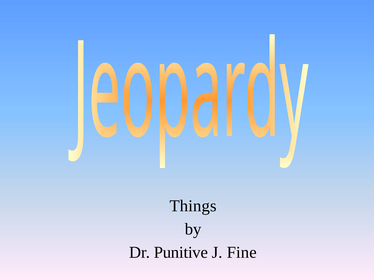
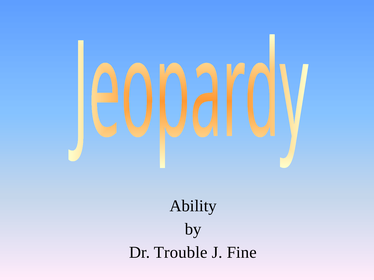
Things: Things -> Ability (193, 206)
Punitive: Punitive -> Trouble (181, 253)
